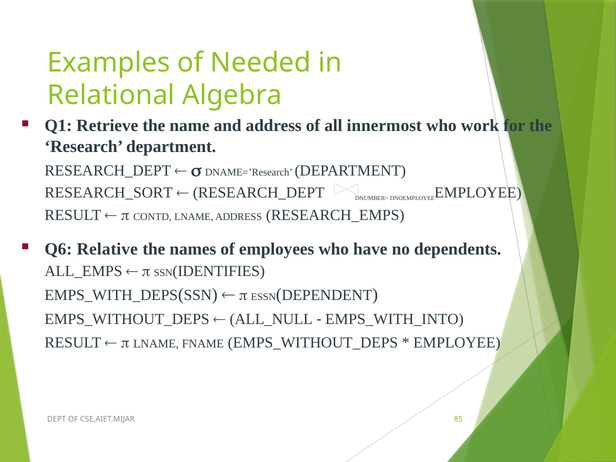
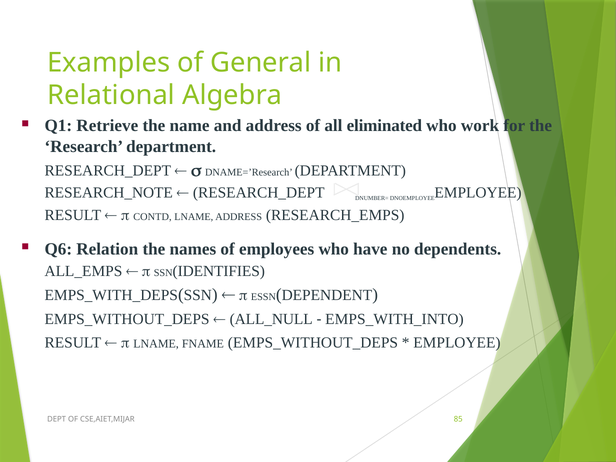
Needed: Needed -> General (261, 62)
innermost: innermost -> eliminated (384, 126)
RESEARCH_SORT: RESEARCH_SORT -> RESEARCH_NOTE (109, 193)
Relative: Relative -> Relation (107, 249)
